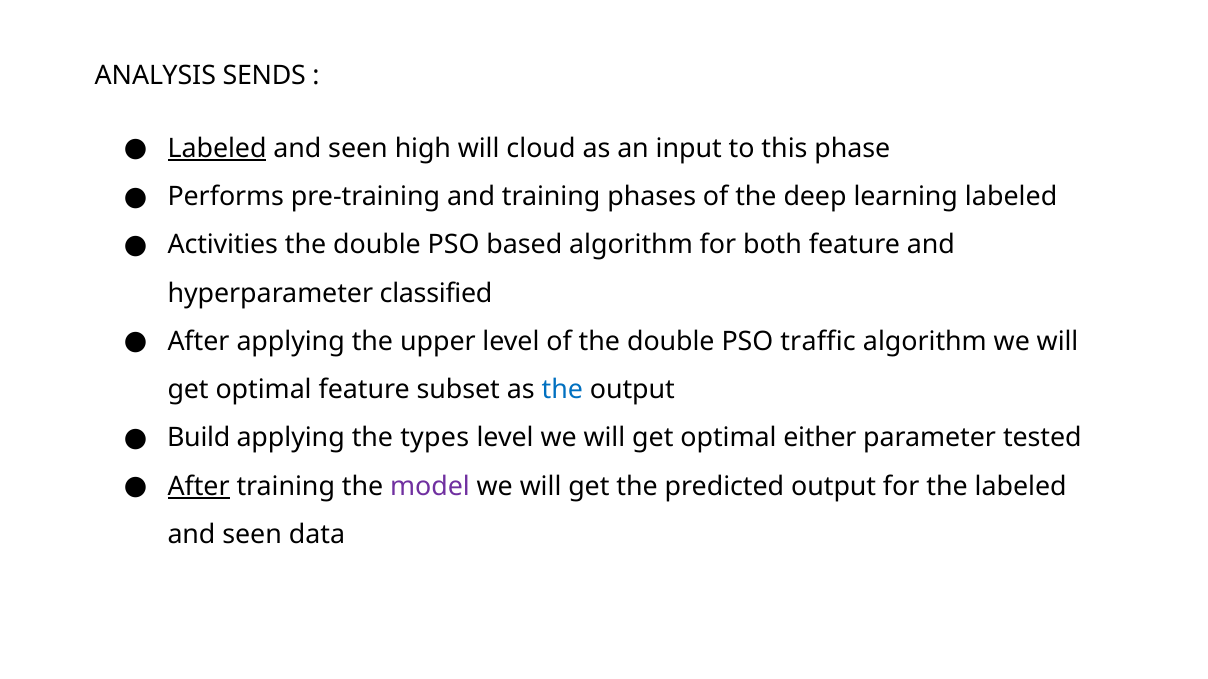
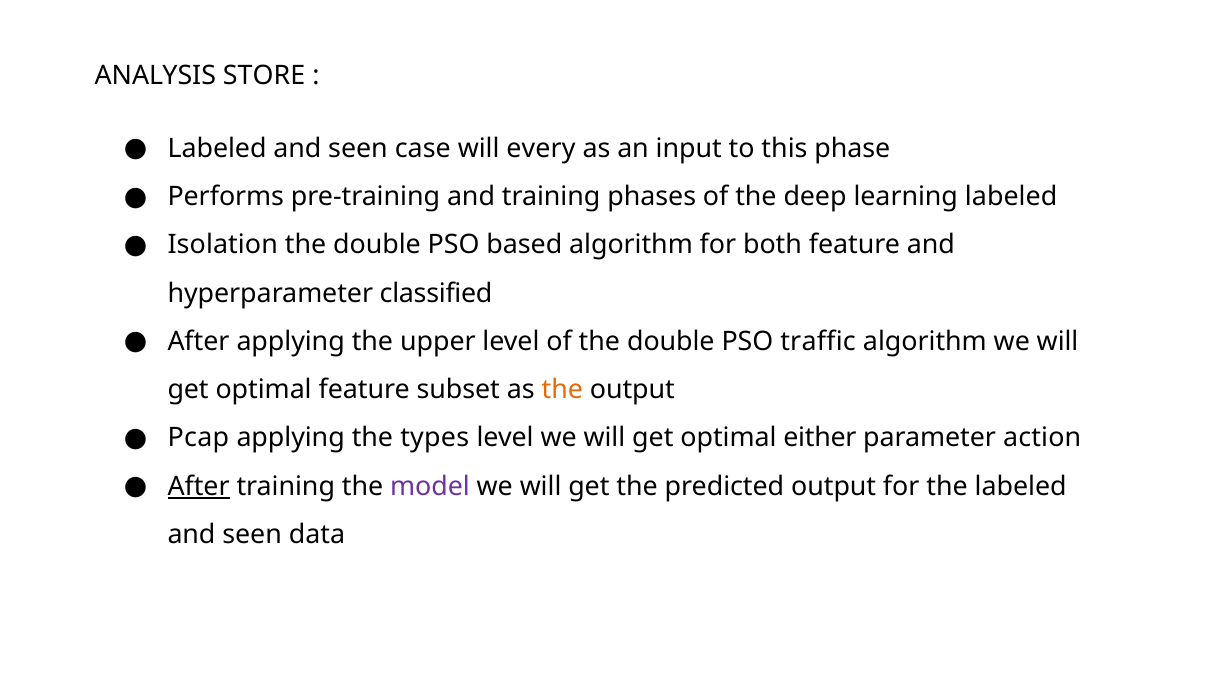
SENDS: SENDS -> STORE (264, 75)
Labeled underline: present -> none (217, 149)
high: high -> case (423, 149)
cloud: cloud -> every (541, 149)
Activities: Activities -> Isolation (223, 245)
the colour: blue -> orange (562, 390)
Build: Build -> Pcap (198, 438)
tested: tested -> action (1042, 438)
